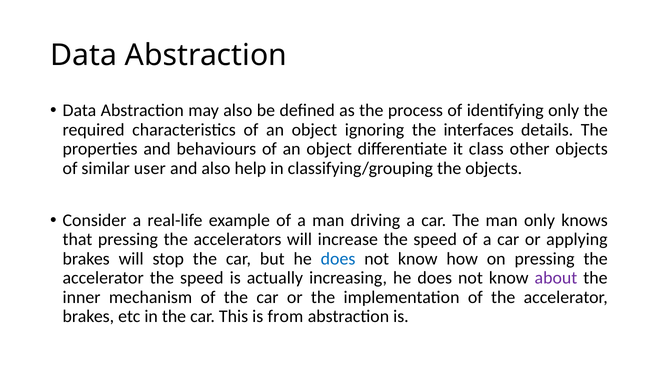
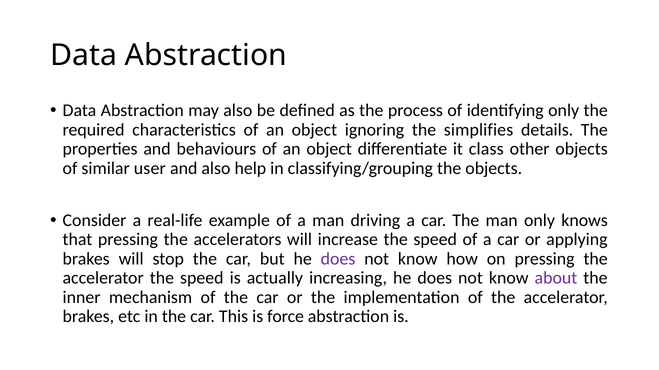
interfaces: interfaces -> simplifies (479, 130)
does colour: blue -> purple (338, 259)
from: from -> force (286, 317)
